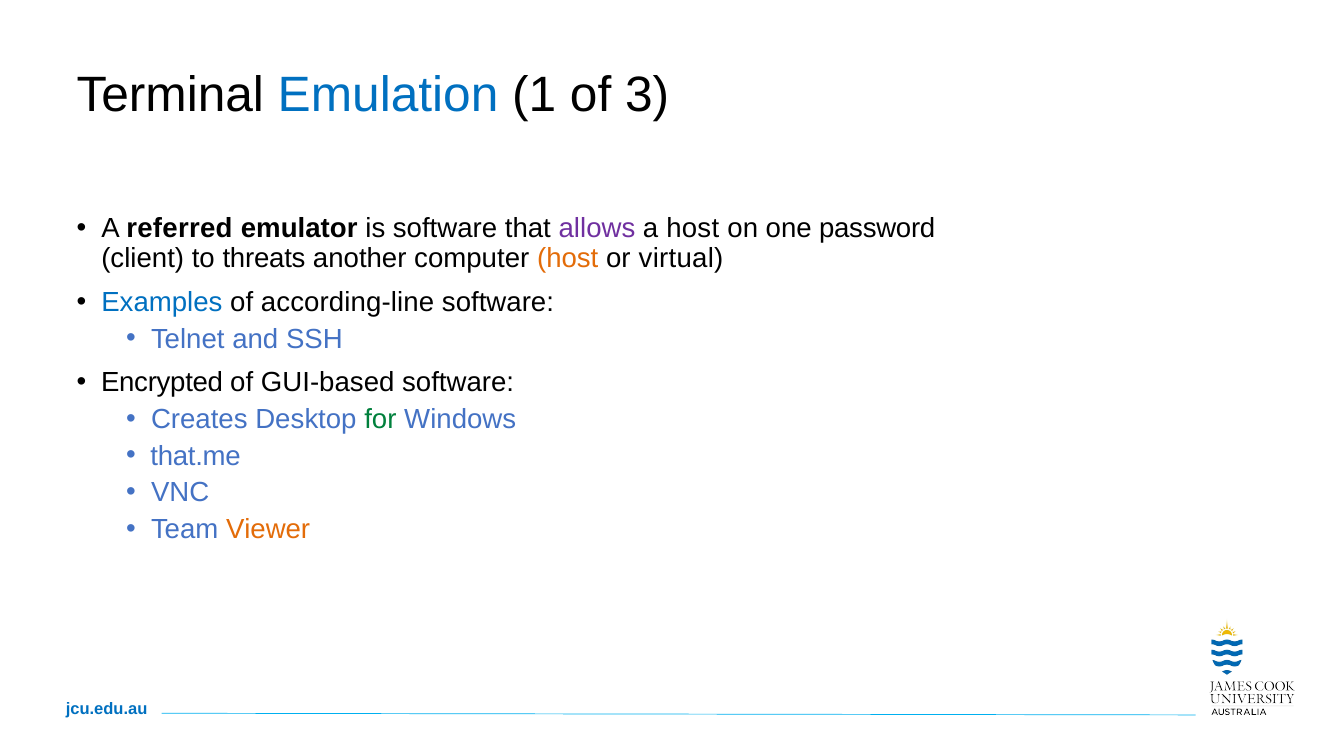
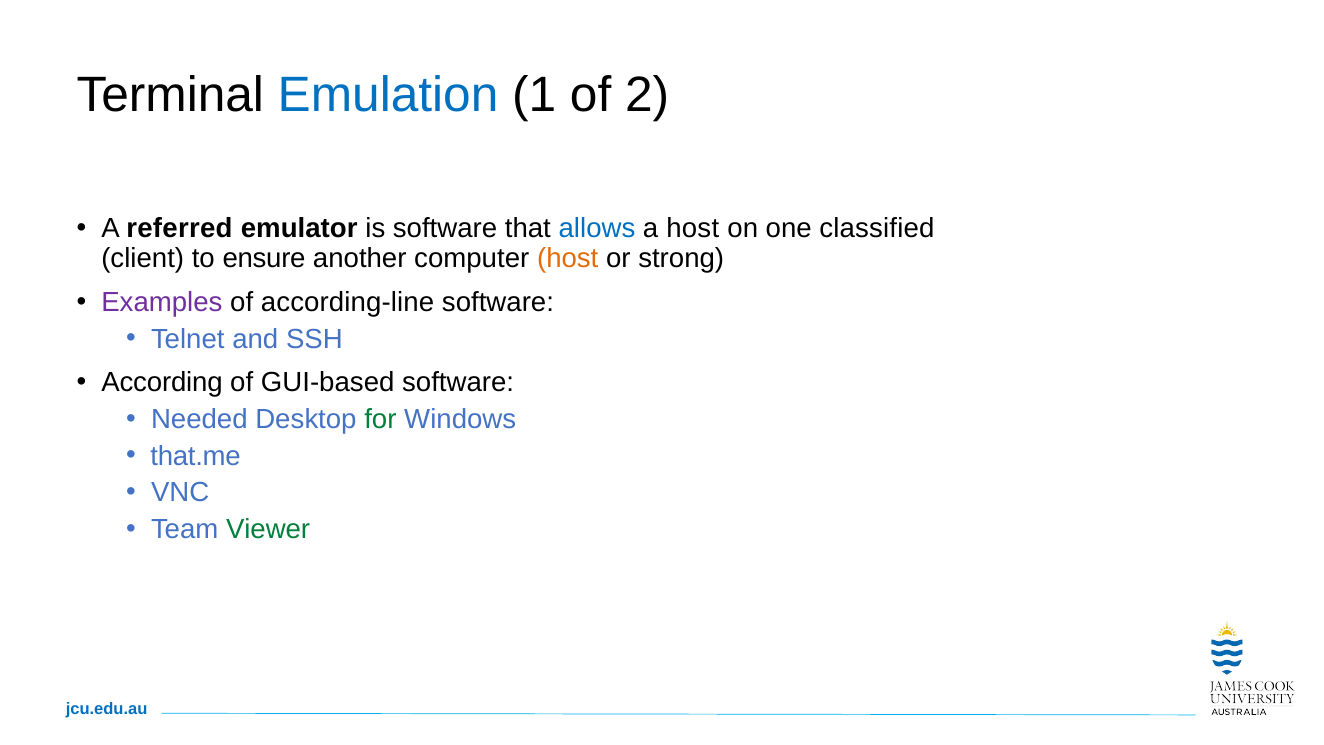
3: 3 -> 2 (647, 95)
allows colour: purple -> blue (597, 229)
password: password -> classified (877, 229)
threats: threats -> ensure (264, 259)
virtual: virtual -> strong (681, 259)
Examples colour: blue -> purple (162, 302)
Encrypted: Encrypted -> According (162, 382)
Creates: Creates -> Needed (199, 419)
Viewer colour: orange -> green (268, 529)
